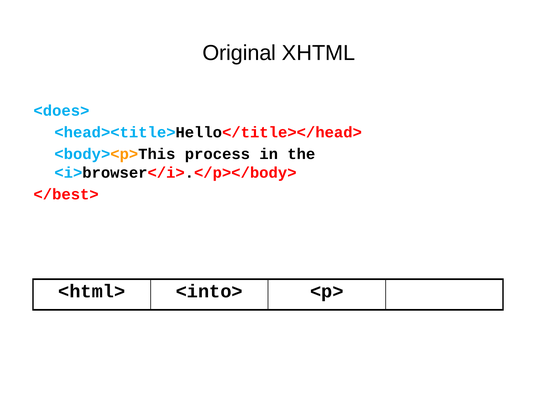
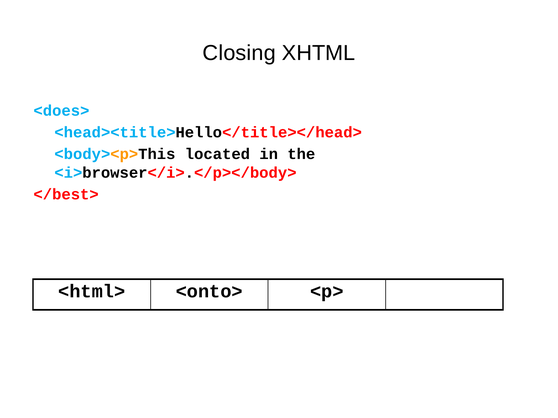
Original: Original -> Closing (239, 53)
process: process -> located (217, 154)
<into>: <into> -> <onto> (209, 292)
